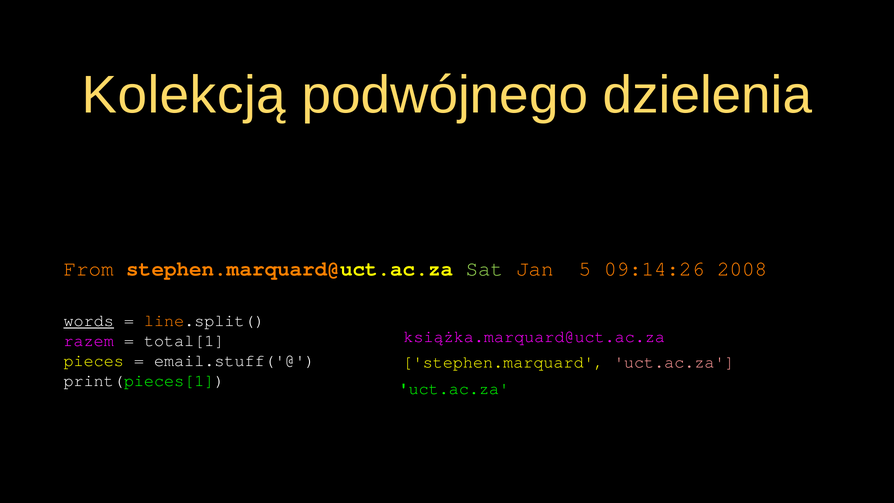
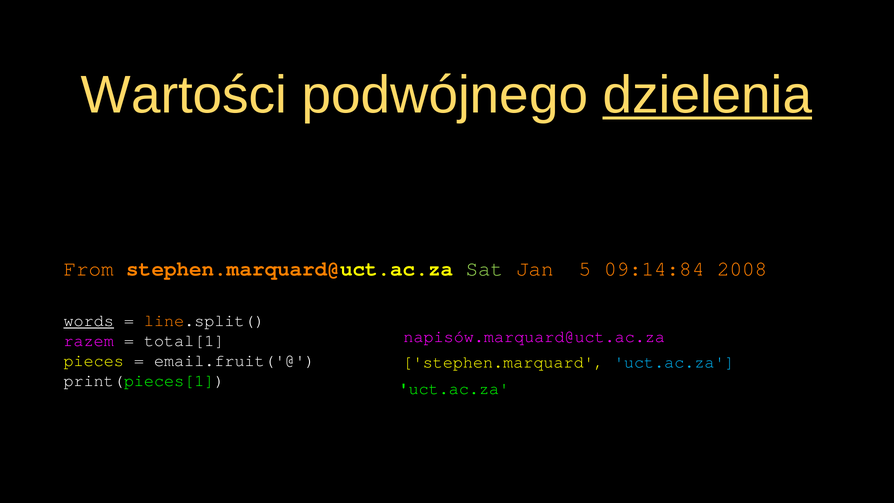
Kolekcją: Kolekcją -> Wartości (184, 95)
dzielenia underline: none -> present (707, 95)
09:14:26: 09:14:26 -> 09:14:84 (654, 269)
książka.marquard@uct.ac.za: książka.marquard@uct.ac.za -> napisów.marquard@uct.ac.za (534, 336)
email.stuff('@: email.stuff('@ -> email.fruit('@ (235, 361)
uct.ac.za colour: pink -> light blue (674, 362)
